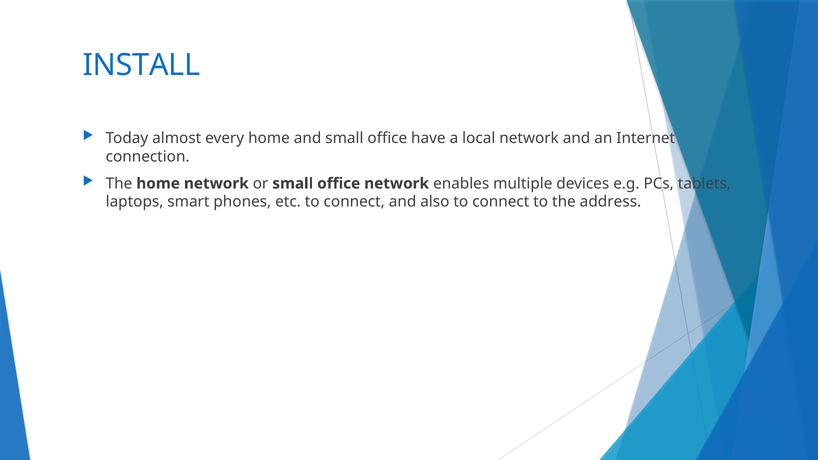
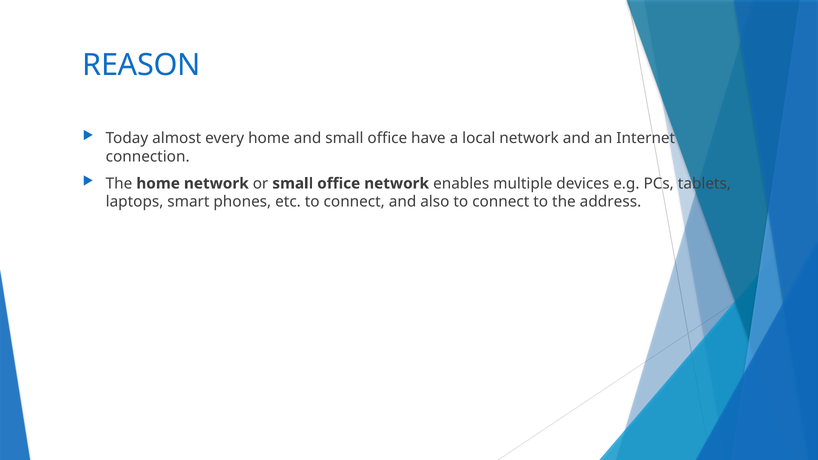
INSTALL: INSTALL -> REASON (141, 65)
